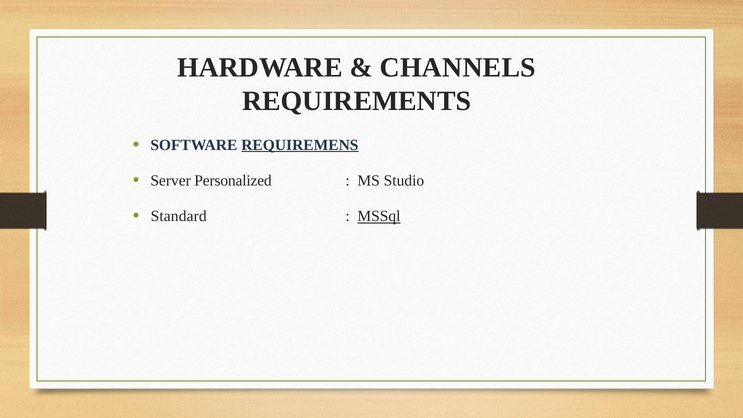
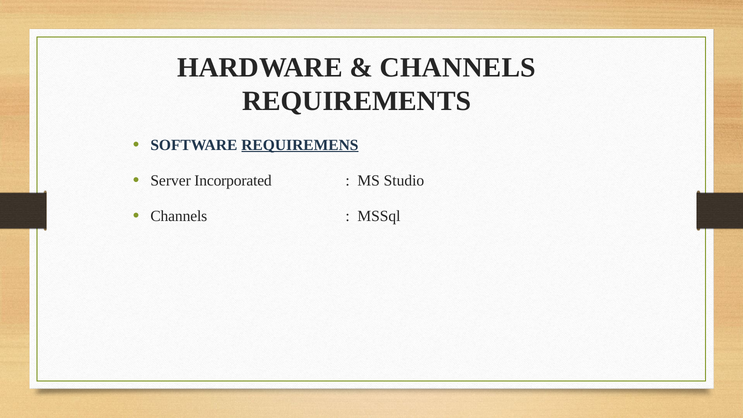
Personalized: Personalized -> Incorporated (233, 181)
Standard: Standard -> Channels (179, 216)
MSSql underline: present -> none (379, 216)
